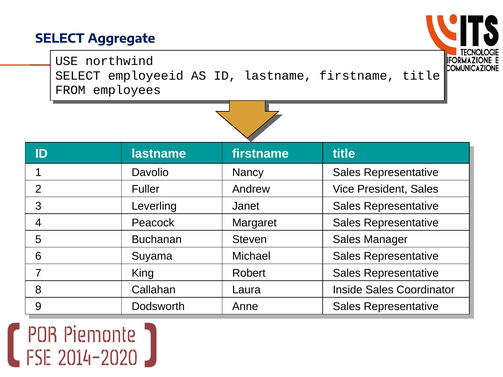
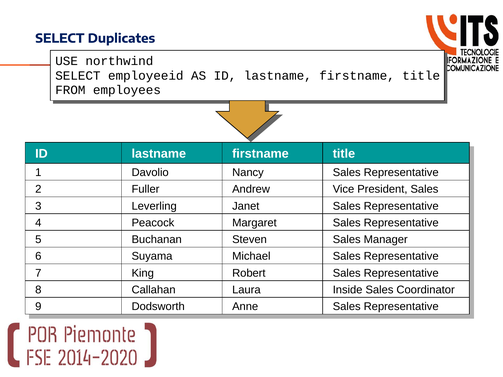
Aggregate: Aggregate -> Duplicates (121, 39)
